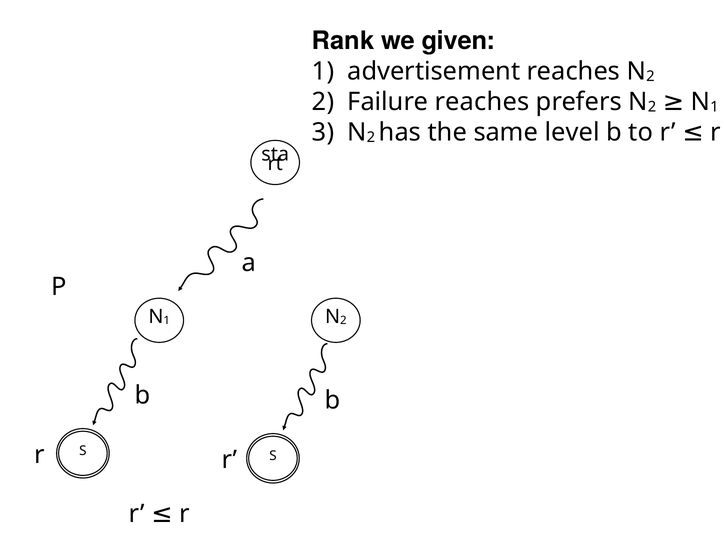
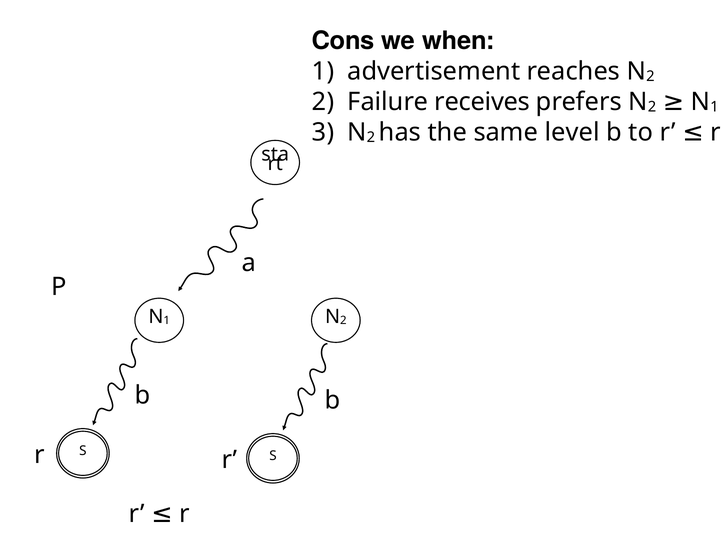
Rank: Rank -> Cons (343, 41)
given: given -> when (458, 41)
Failure reaches: reaches -> receives (482, 102)
